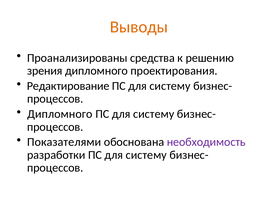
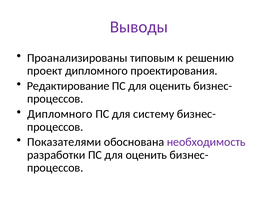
Выводы colour: orange -> purple (139, 27)
средства: средства -> типовым (152, 58)
зрения: зрения -> проект (45, 71)
систему: систему -> оценить (170, 86)
разработки ПС для систему: систему -> оценить (146, 155)
